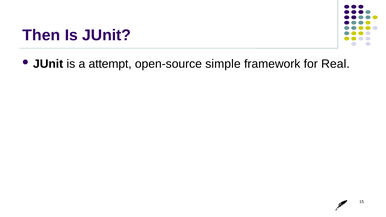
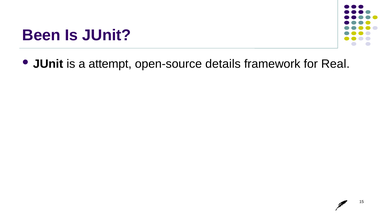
Then: Then -> Been (41, 35)
simple: simple -> details (223, 64)
